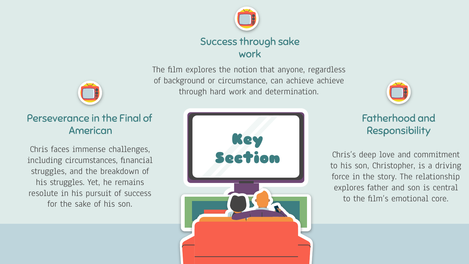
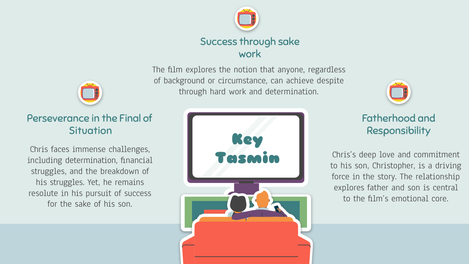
achieve achieve: achieve -> despite (330, 80)
American: American -> Situation (91, 131)
Section: Section -> Tasmin (247, 158)
including circumstances: circumstances -> determination (91, 160)
